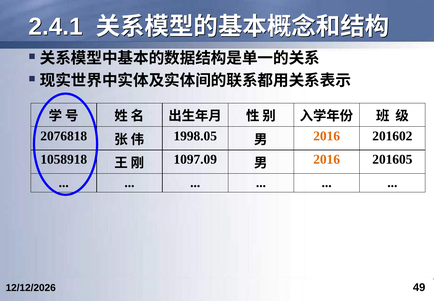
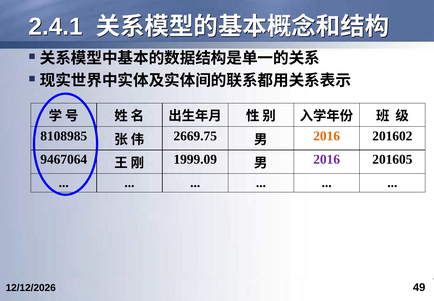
2076818: 2076818 -> 8108985 (64, 136)
1998.05: 1998.05 -> 2669.75 (195, 136)
1058918: 1058918 -> 9467064 (64, 159)
1097.09: 1097.09 -> 1999.09 (195, 159)
2016 colour: orange -> purple (327, 159)
